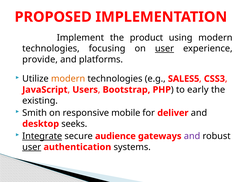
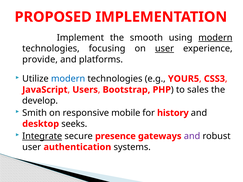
product: product -> smooth (146, 38)
modern underline: none -> present (215, 38)
modern colour: orange -> blue (68, 79)
SALES5: SALES5 -> YOUR5 (184, 79)
early: early -> sales (198, 90)
existing: existing -> develop (40, 101)
deliver: deliver -> history (173, 113)
audience: audience -> presence (115, 136)
user underline: present -> none (32, 147)
